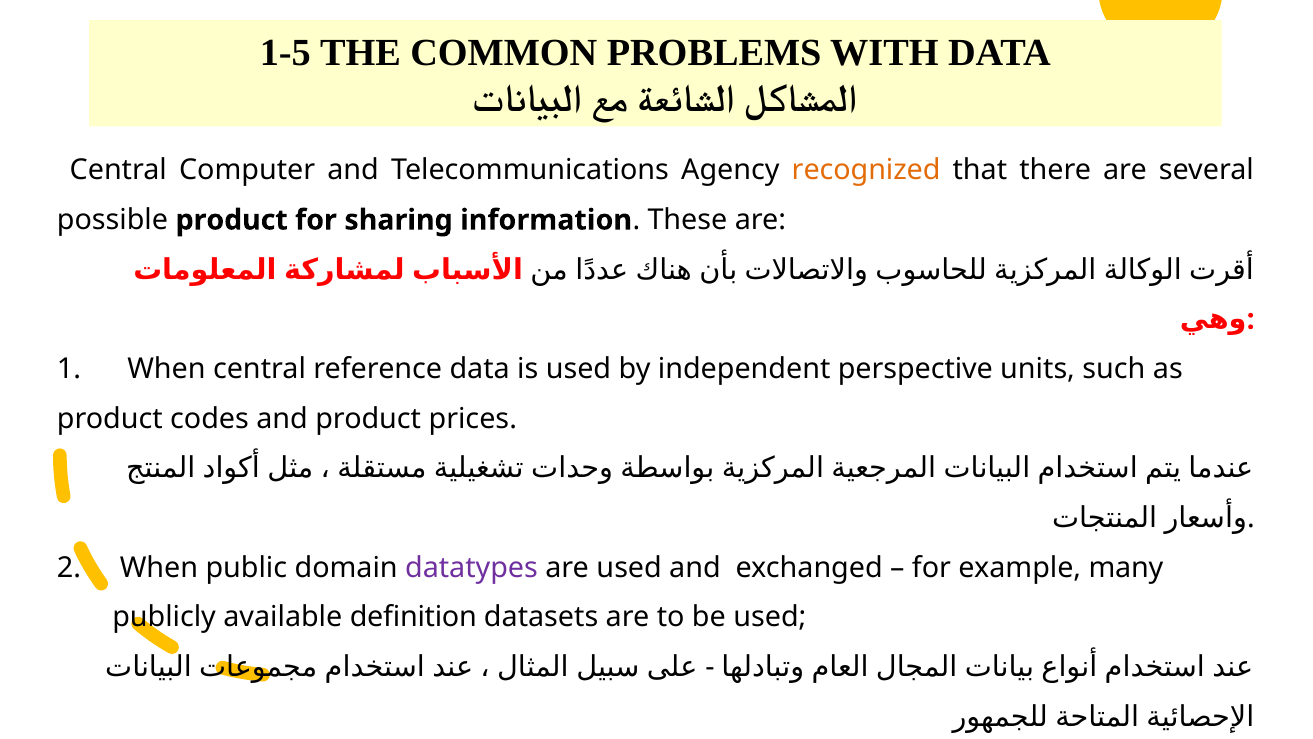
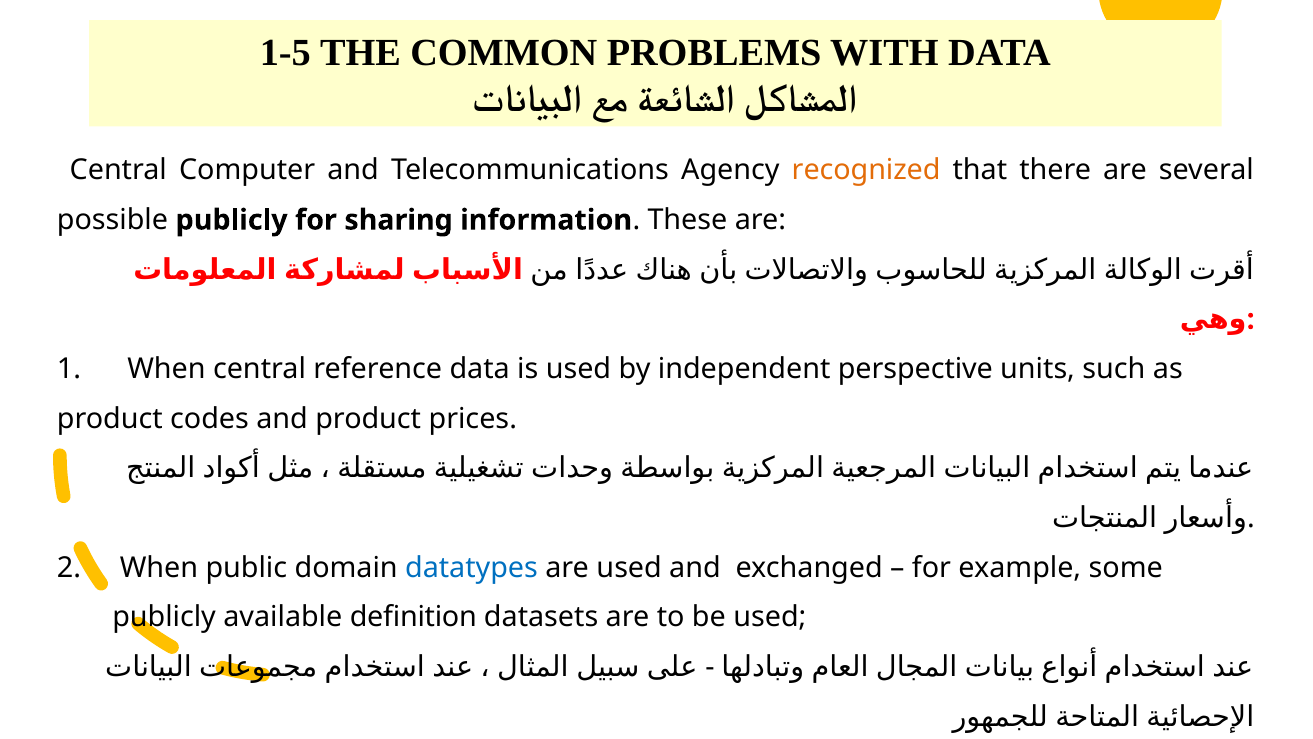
possible product: product -> publicly (232, 220)
datatypes colour: purple -> blue (472, 567)
many: many -> some (1126, 567)
